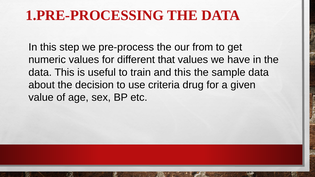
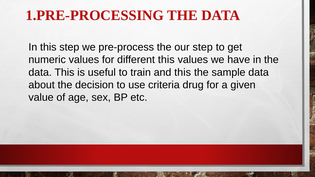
our from: from -> step (203, 47)
different that: that -> this (166, 60)
